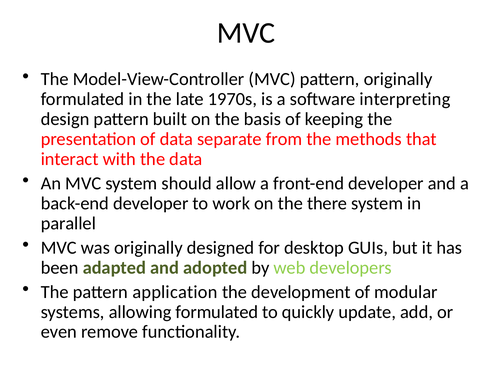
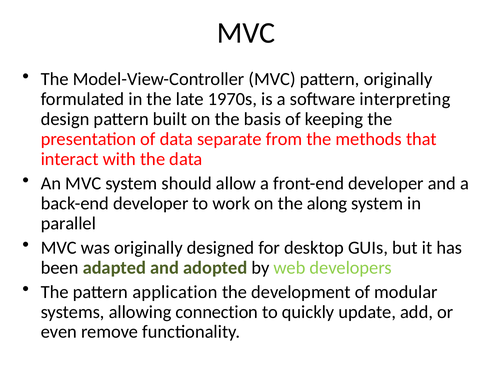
there: there -> along (327, 203)
allowing formulated: formulated -> connection (217, 312)
